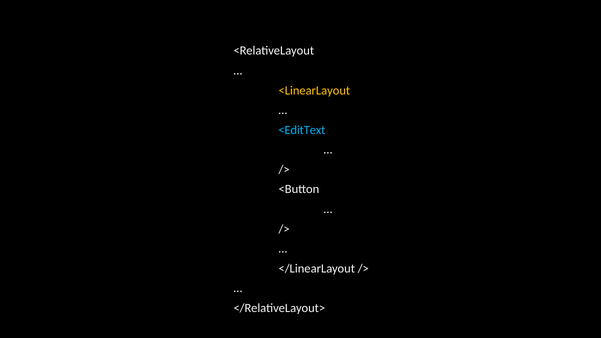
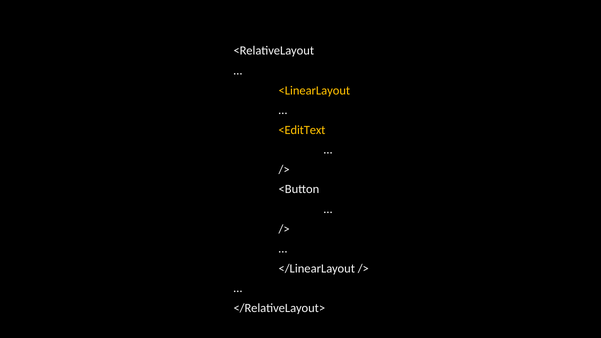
<EditText colour: light blue -> yellow (302, 130)
